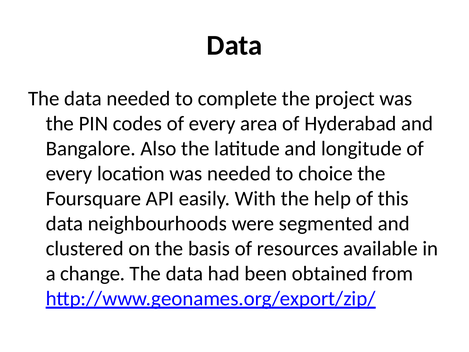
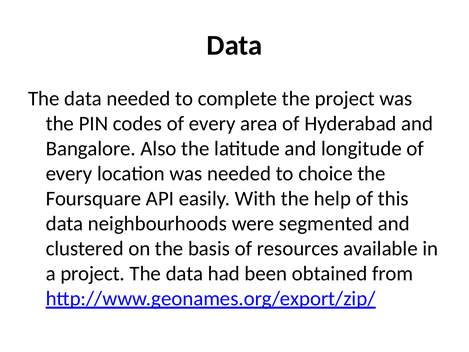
a change: change -> project (93, 274)
